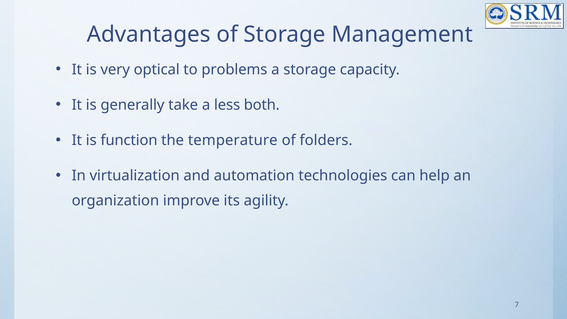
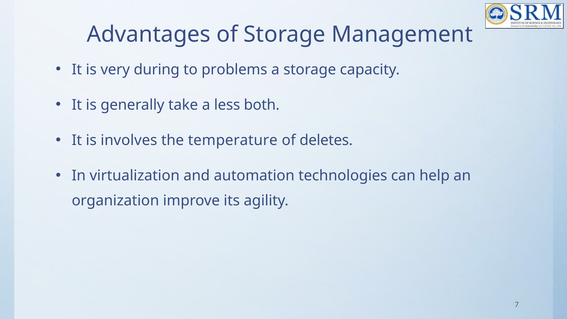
optical: optical -> during (157, 70)
function: function -> involves (129, 140)
folders: folders -> deletes (326, 140)
